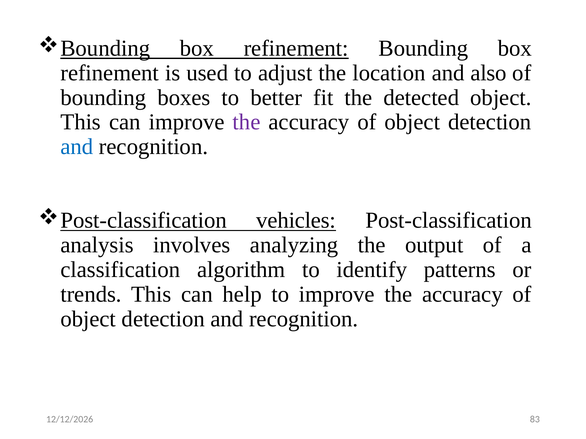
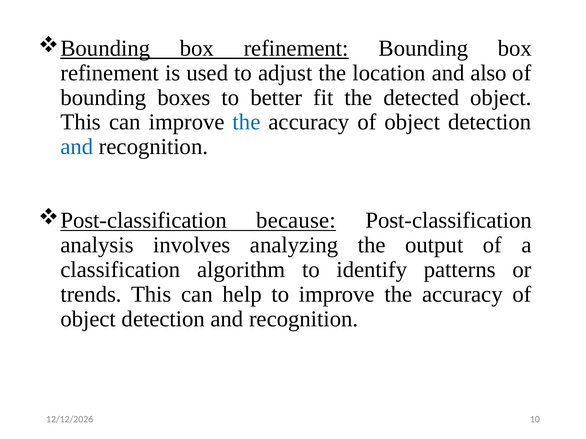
the colour: purple -> blue (247, 122)
vehicles: vehicles -> because (296, 221)
83: 83 -> 10 (535, 420)
